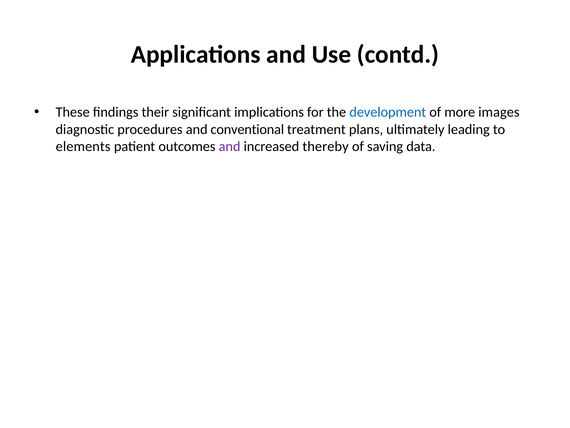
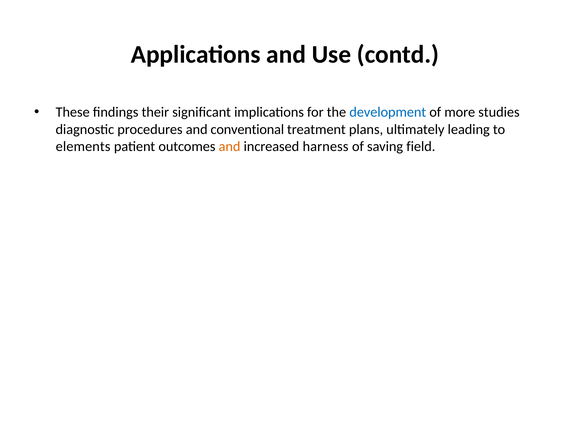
images: images -> studies (499, 112)
and colour: purple -> orange (230, 146)
thereby: thereby -> harness (326, 146)
data: data -> field (421, 146)
